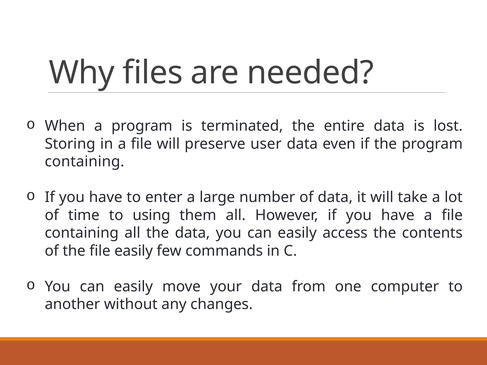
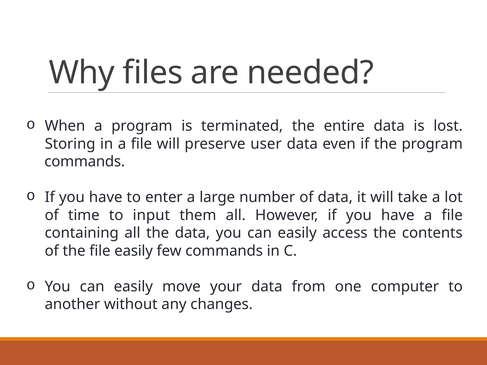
containing: containing -> commands (85, 162)
using: using -> input (151, 215)
